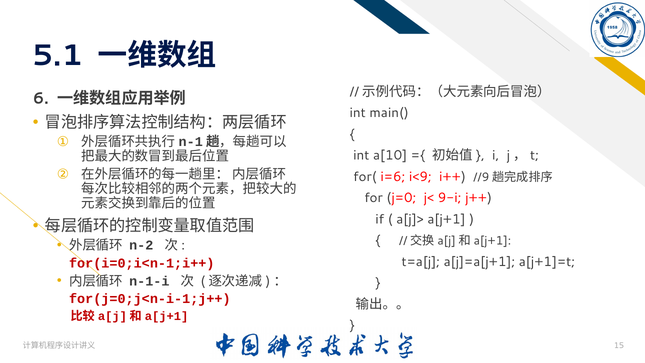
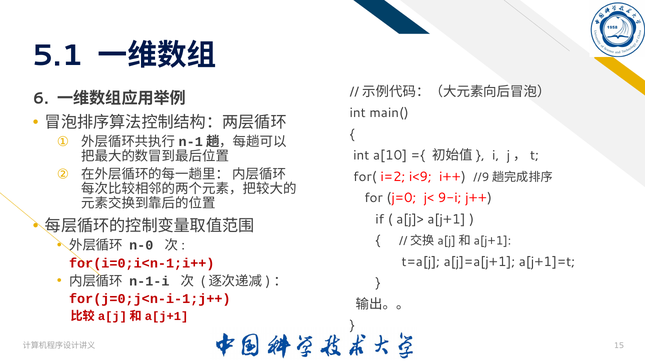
i=6: i=6 -> i=2 (393, 177)
n-2: n-2 -> n-0 (141, 245)
